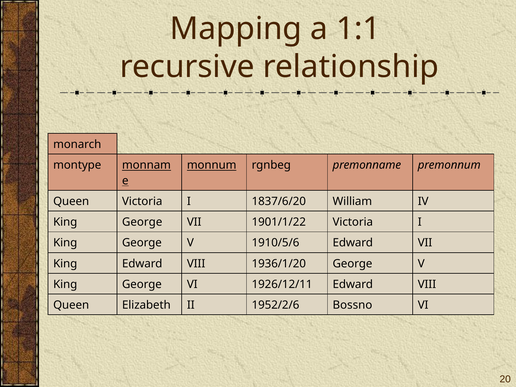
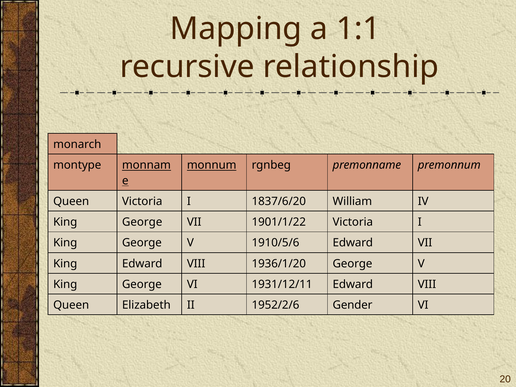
1926/12/11: 1926/12/11 -> 1931/12/11 (282, 284)
Bossno: Bossno -> Gender (353, 305)
